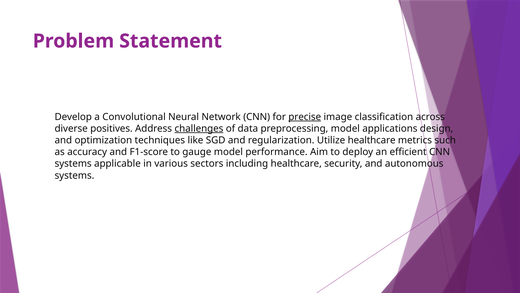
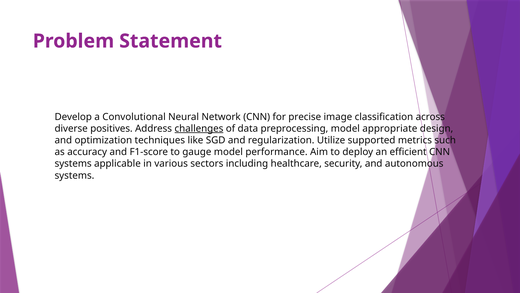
precise underline: present -> none (305, 117)
applications: applications -> appropriate (390, 128)
Utilize healthcare: healthcare -> supported (372, 140)
